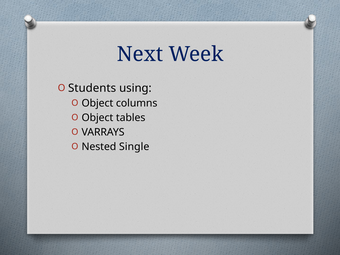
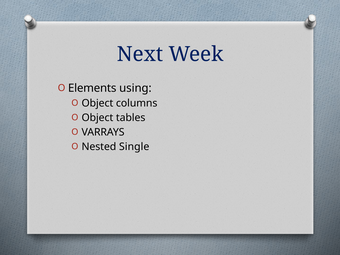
Students: Students -> Elements (92, 88)
